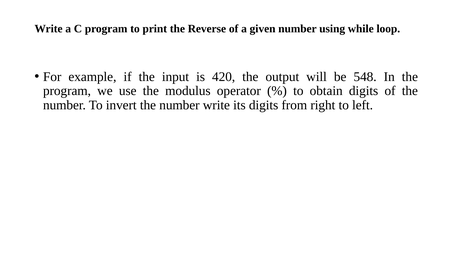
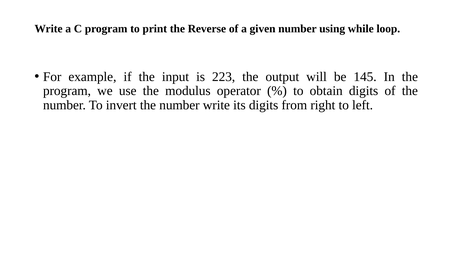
420: 420 -> 223 (224, 77)
548: 548 -> 145 (365, 77)
